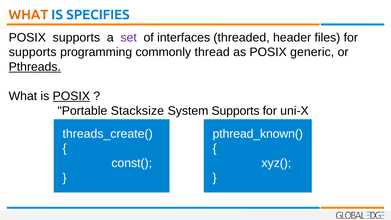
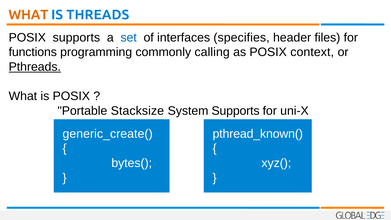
SPECIFIES: SPECIFIES -> THREADS (98, 15)
set colour: purple -> blue (129, 38)
threaded: threaded -> specifies (241, 38)
supports: supports -> functions (33, 52)
thread: thread -> calling (212, 52)
generic: generic -> context (312, 52)
POSIX underline: present -> none (71, 96)
threads_create(: threads_create( -> generic_create( (108, 134)
const(: const( -> bytes( (132, 163)
